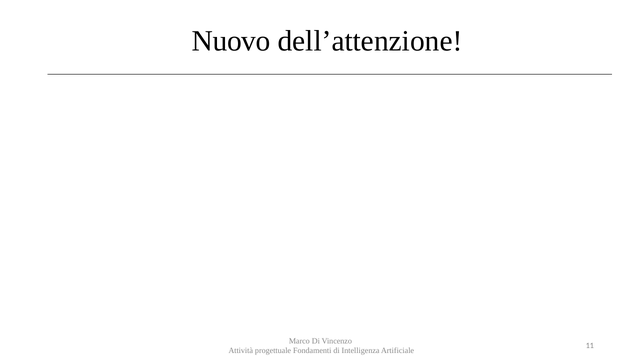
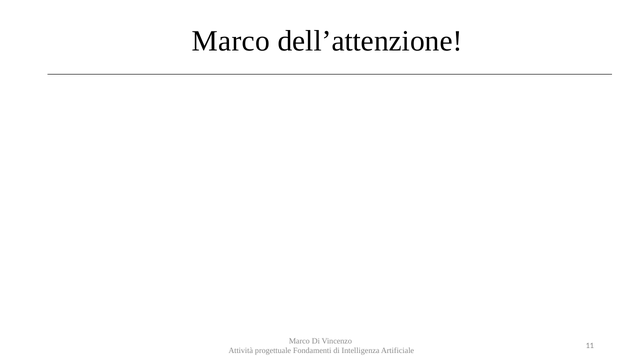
Nuovo: Nuovo -> Marco (231, 41)
